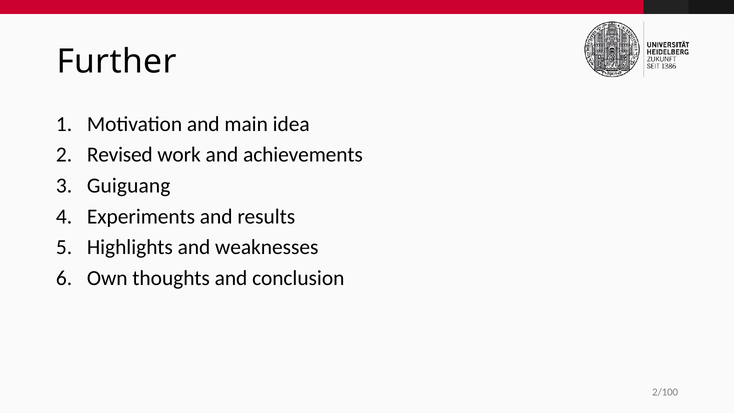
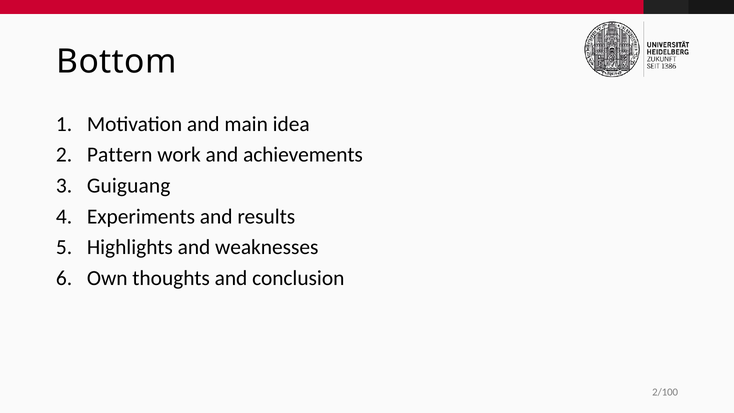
Further: Further -> Bottom (116, 62)
Revised: Revised -> Pattern (120, 155)
